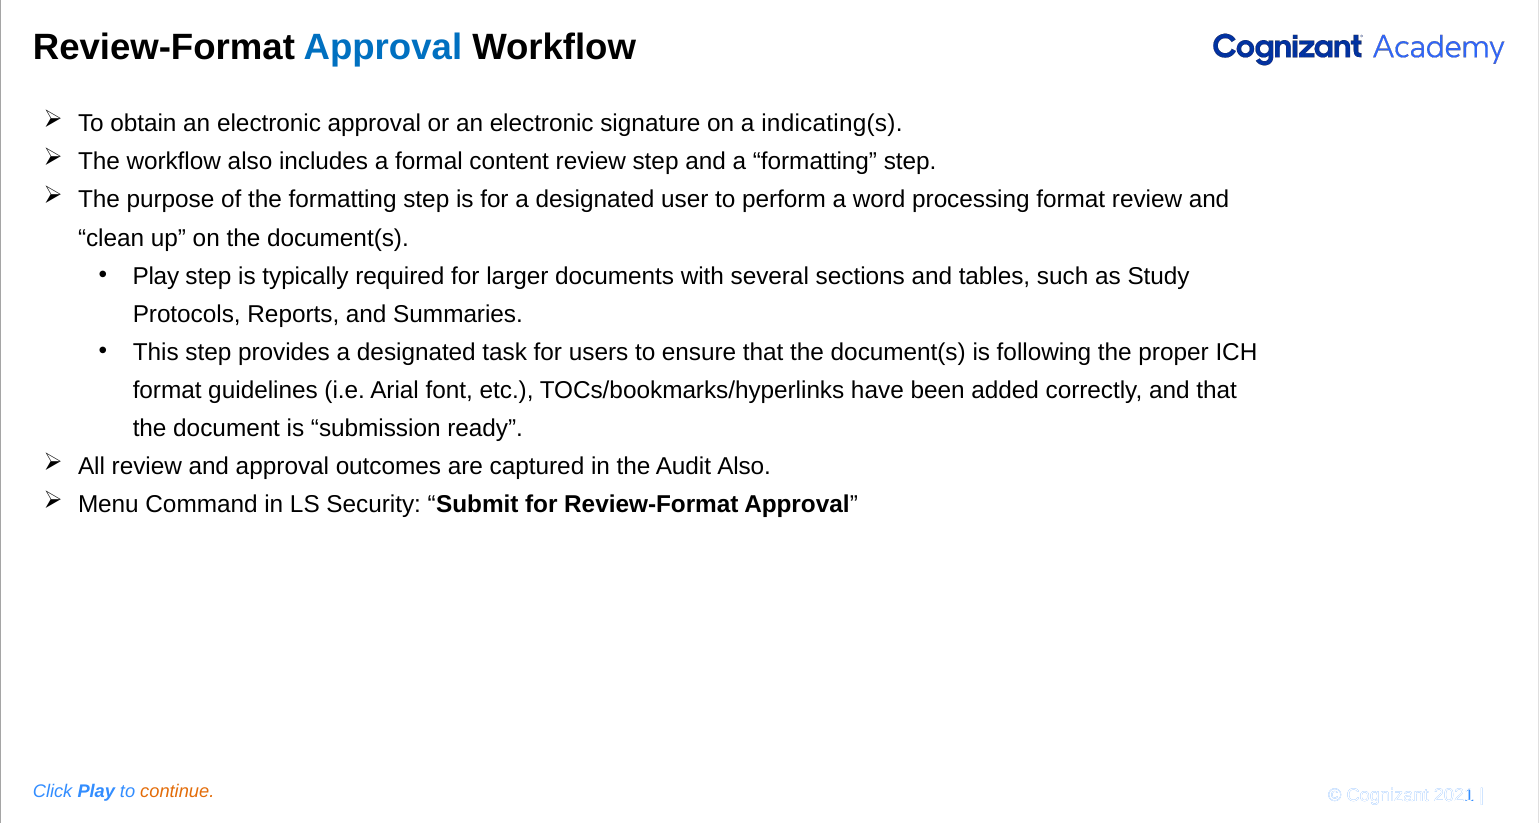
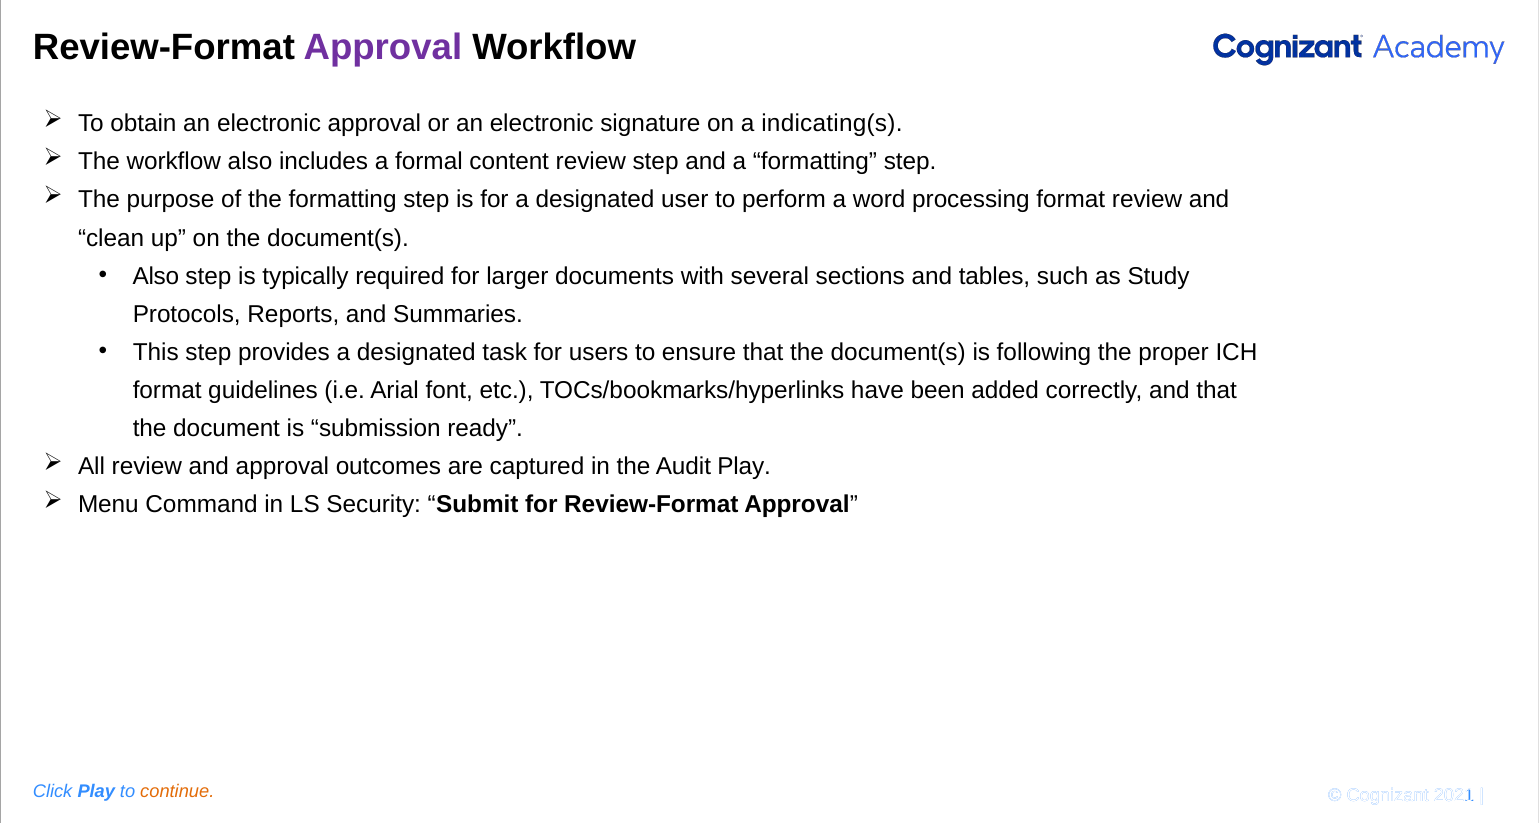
Approval colour: blue -> purple (383, 47)
Play: Play -> Also (156, 276)
Audit Also: Also -> Play (744, 467)
